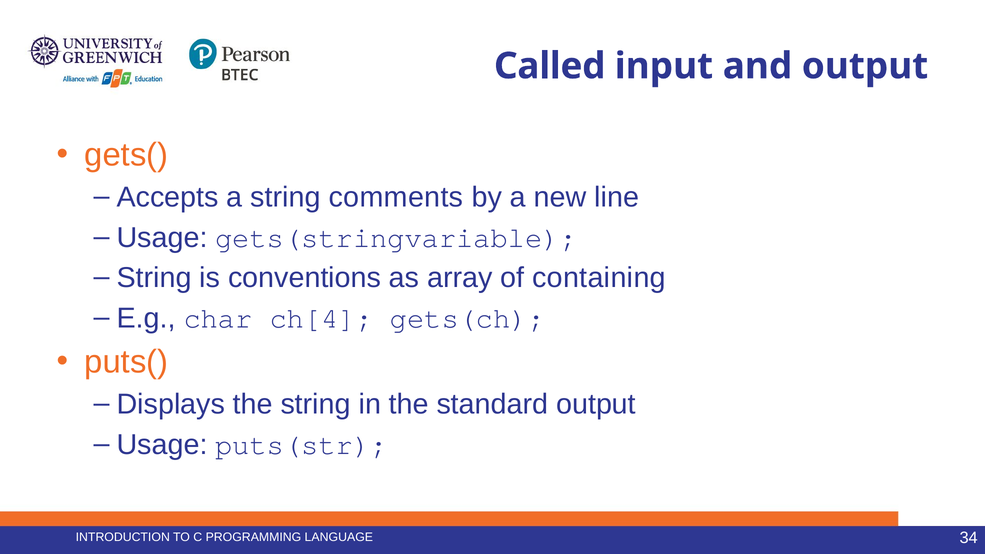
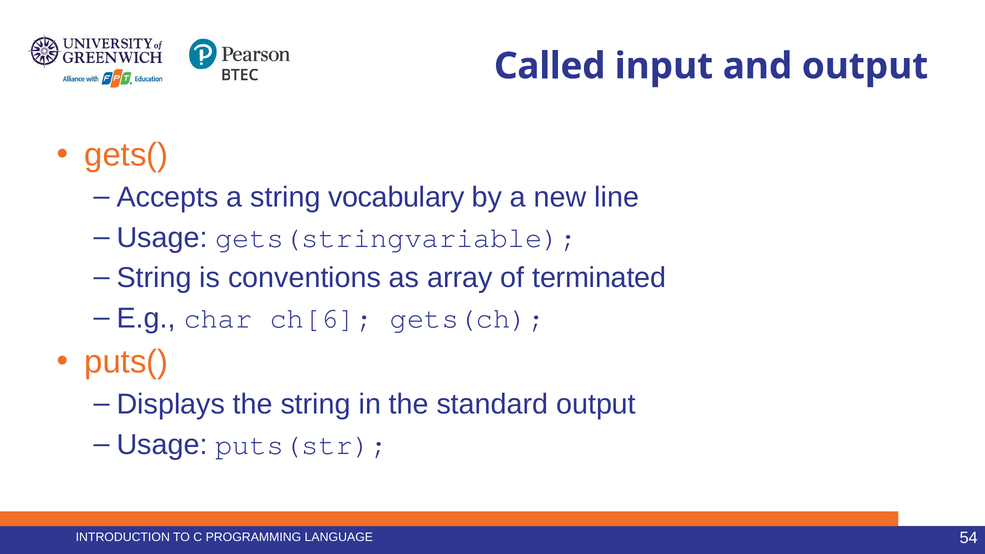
comments: comments -> vocabulary (396, 197)
containing: containing -> terminated (599, 278)
ch[4: ch[4 -> ch[6 (321, 318)
34: 34 -> 54 (969, 538)
